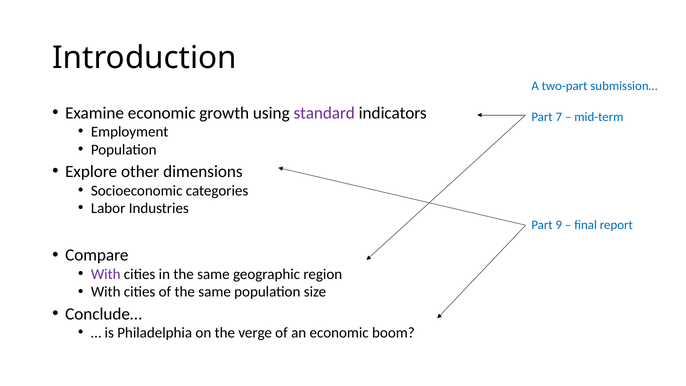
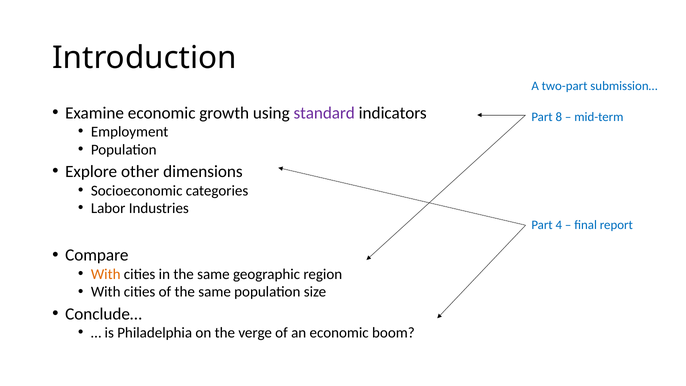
7: 7 -> 8 (559, 117)
9: 9 -> 4 (559, 225)
With colour: purple -> orange (106, 274)
